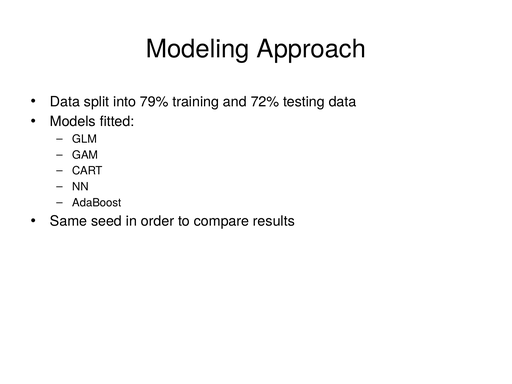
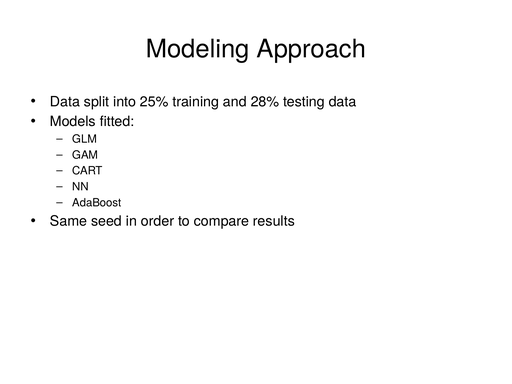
79%: 79% -> 25% (154, 102)
72%: 72% -> 28% (265, 102)
